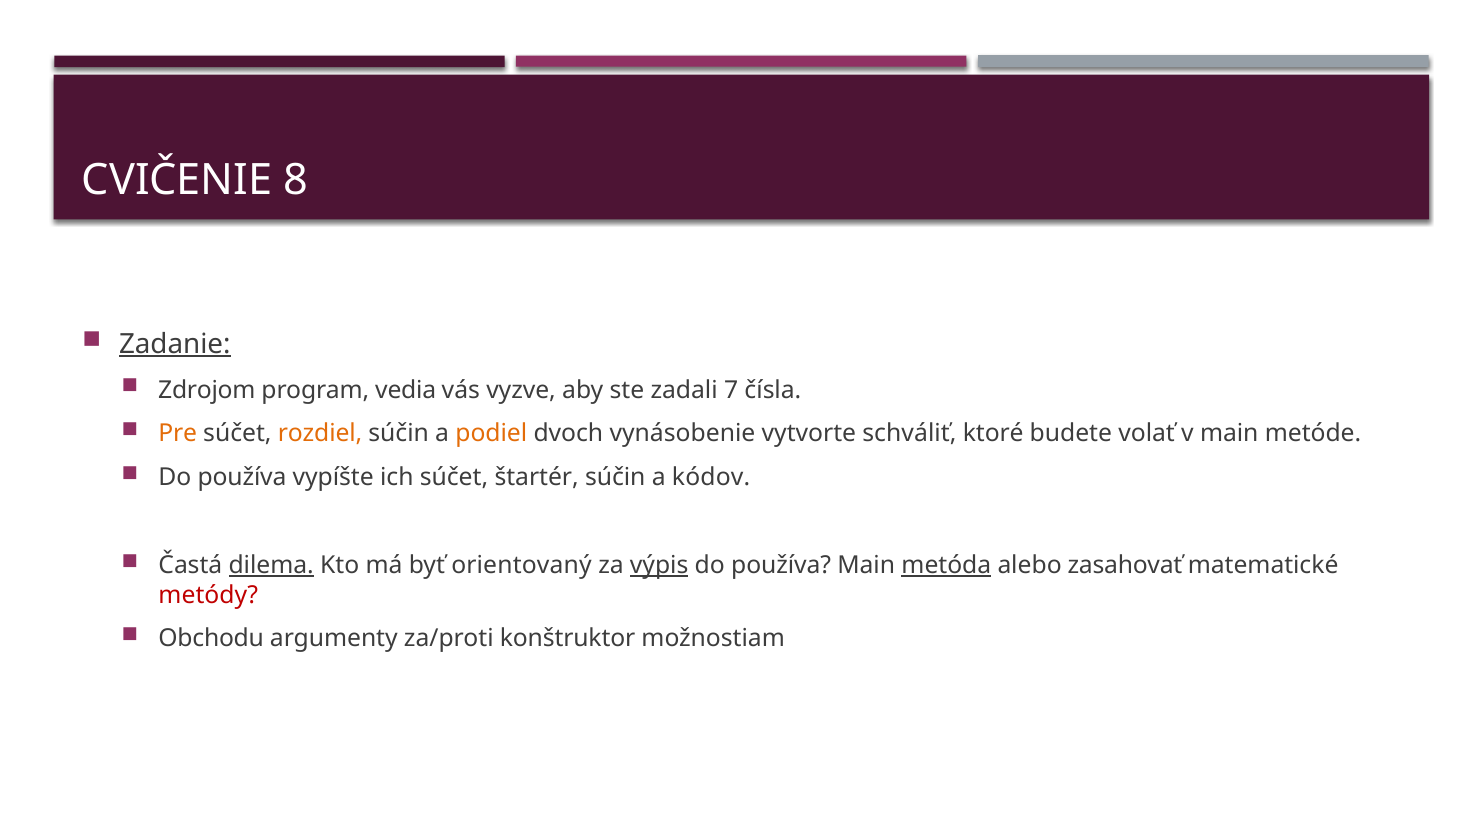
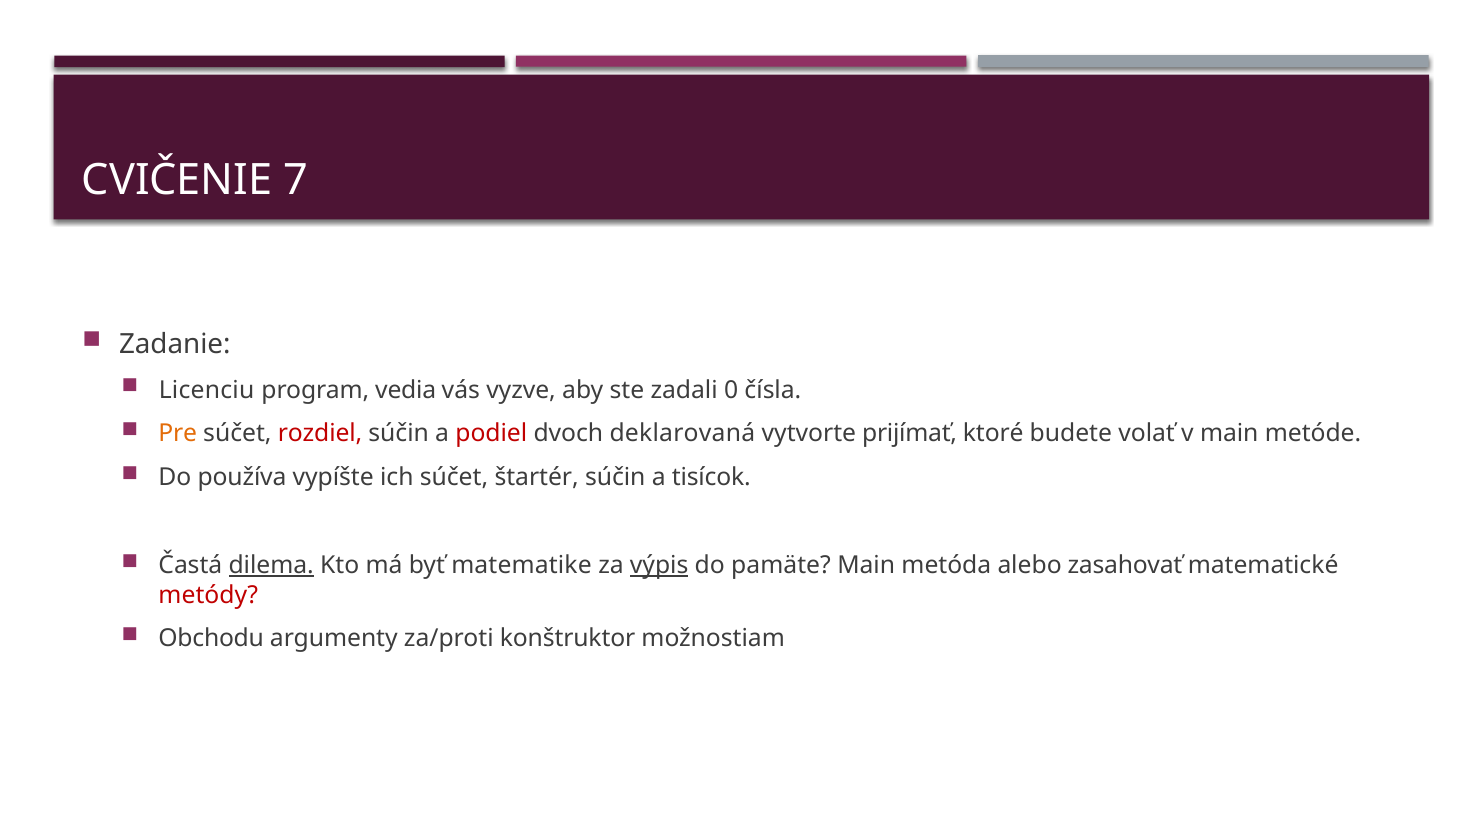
8: 8 -> 7 (296, 180)
Zadanie underline: present -> none (175, 344)
Zdrojom: Zdrojom -> Licenciu (207, 390)
7: 7 -> 0 (731, 390)
rozdiel colour: orange -> red (320, 434)
podiel colour: orange -> red (491, 434)
vynásobenie: vynásobenie -> deklarovaná (682, 434)
schváliť: schváliť -> prijímať (910, 434)
kódov: kódov -> tisícok (711, 478)
orientovaný: orientovaný -> matematike (521, 565)
používa: používa -> pamäte (781, 565)
metóda underline: present -> none (946, 565)
